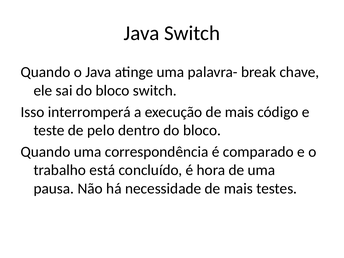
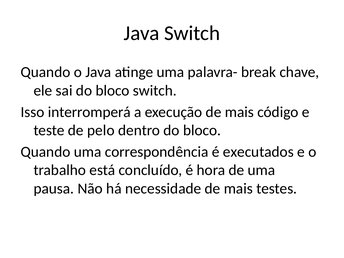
comparado: comparado -> executados (258, 152)
